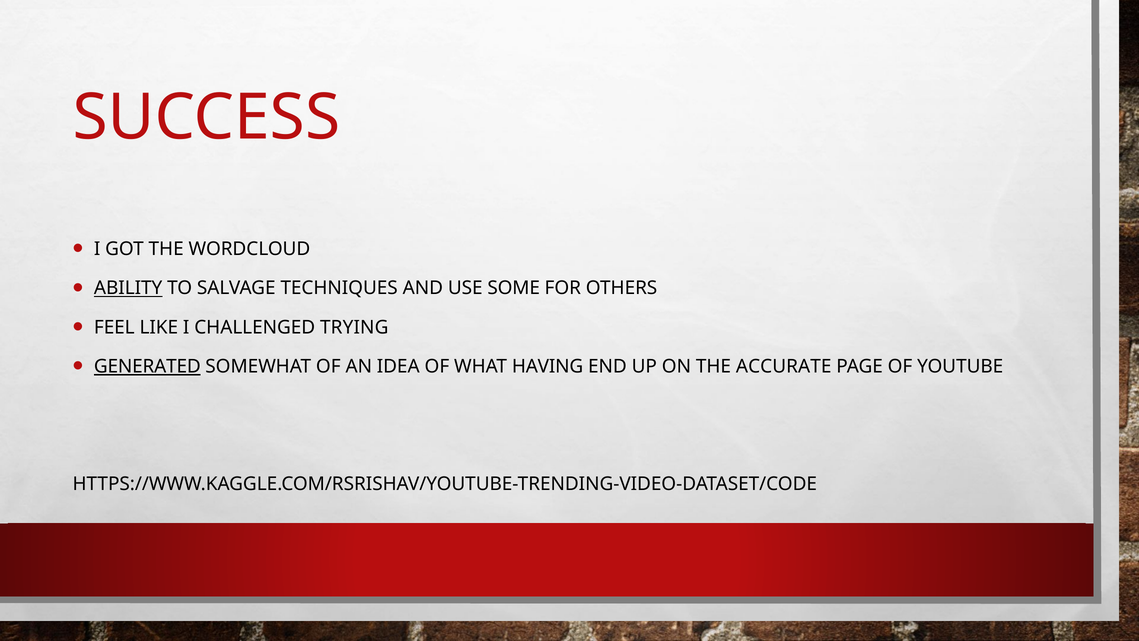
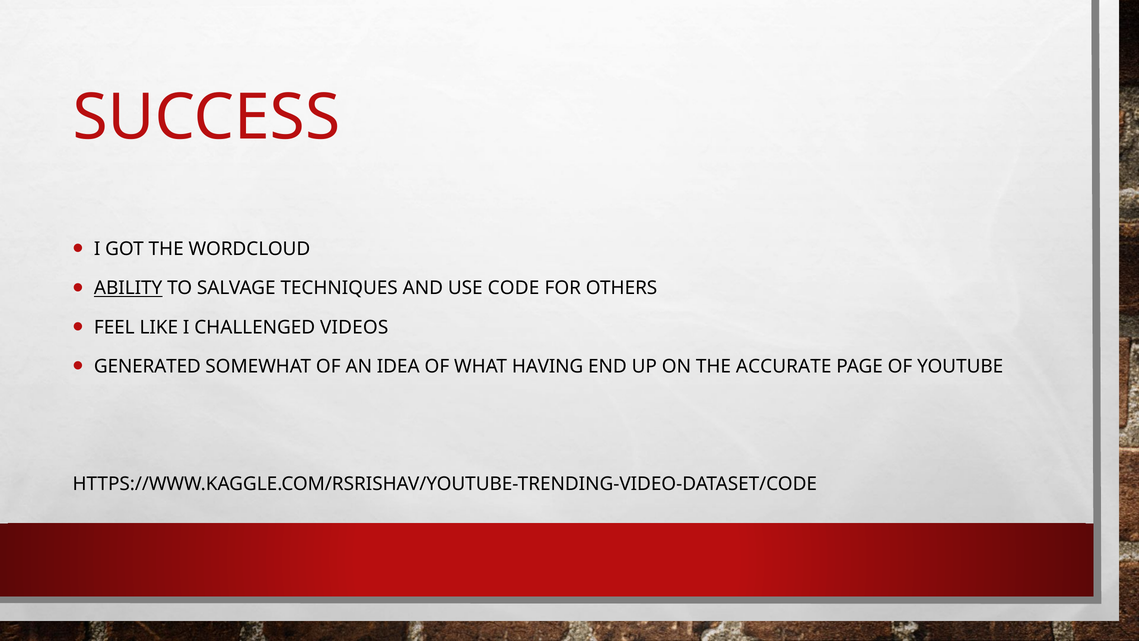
SOME: SOME -> CODE (514, 288)
TRYING: TRYING -> VIDEOS (354, 327)
GENERATED underline: present -> none (147, 366)
